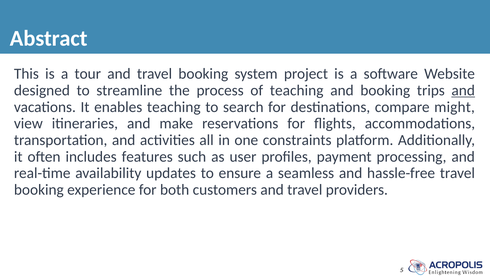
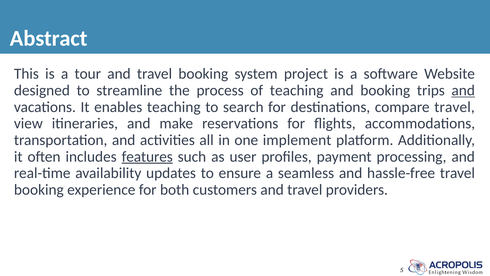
compare might: might -> travel (455, 107)
constraints: constraints -> implement (297, 140)
features underline: none -> present (147, 156)
